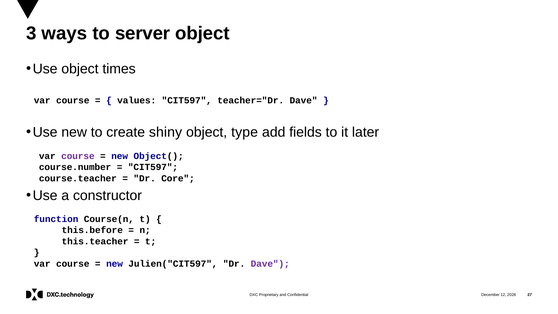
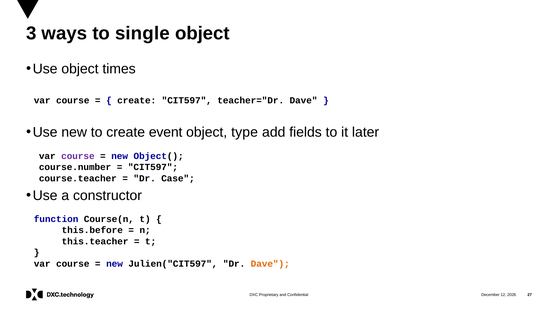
server: server -> single (142, 33)
values: values -> create (137, 100)
shiny: shiny -> event (166, 132)
Core: Core -> Case (178, 178)
Dave colour: purple -> orange (270, 264)
